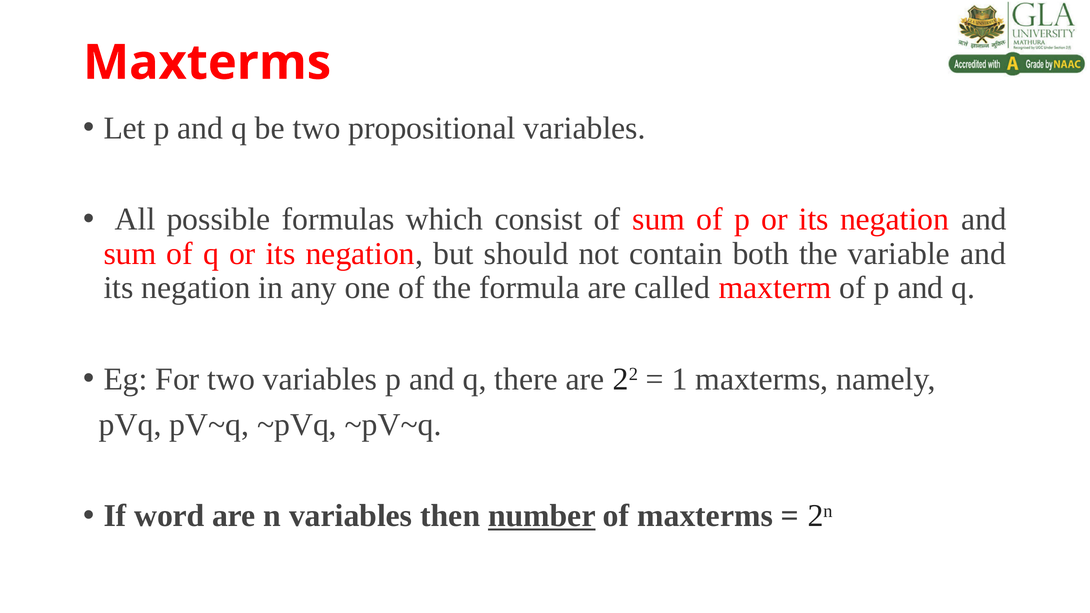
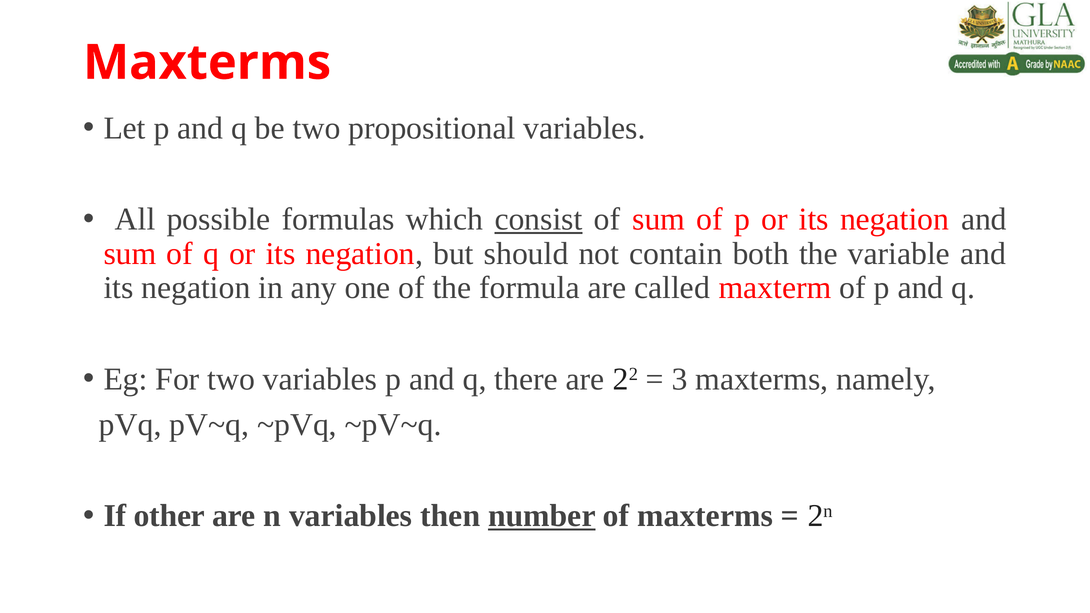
consist underline: none -> present (539, 219)
1: 1 -> 3 (680, 379)
word: word -> other (169, 516)
